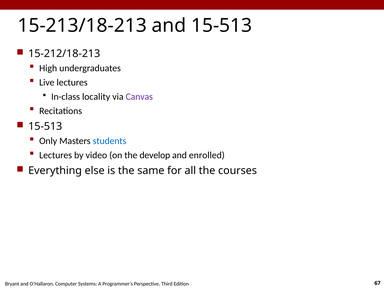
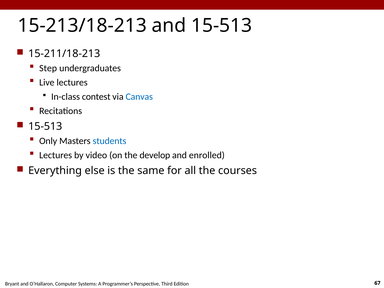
15-212/18-213: 15-212/18-213 -> 15-211/18-213 (64, 54)
High: High -> Step (48, 68)
locality: locality -> contest (96, 97)
Canvas colour: purple -> blue (139, 97)
